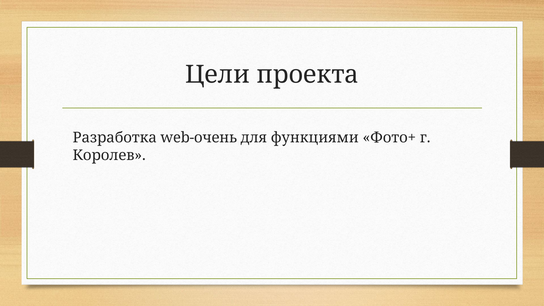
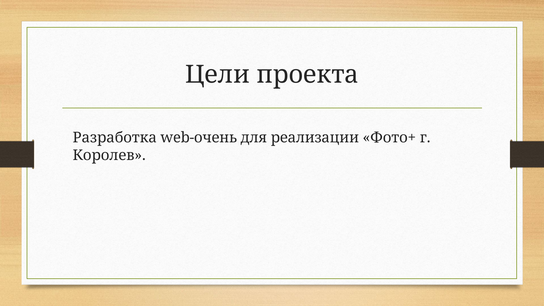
функциями: функциями -> реализации (315, 138)
